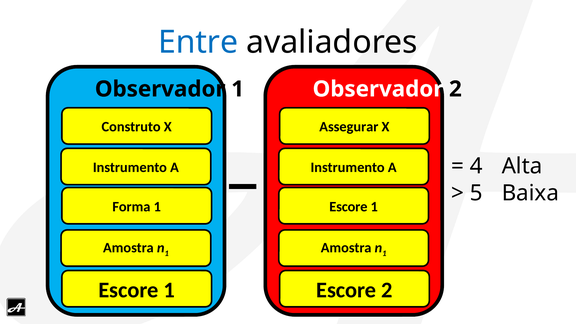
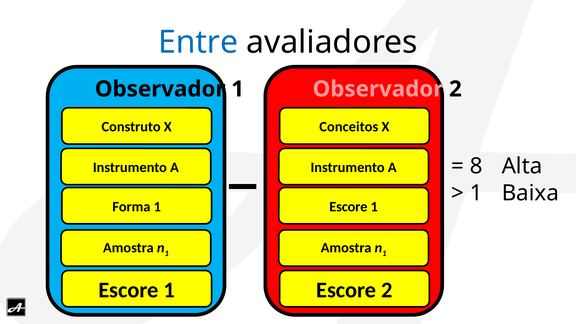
Observador colour: white -> pink (378, 89)
Assegurar: Assegurar -> Conceitos (349, 127)
4: 4 -> 8 (476, 166)
5: 5 -> 1 (476, 193)
